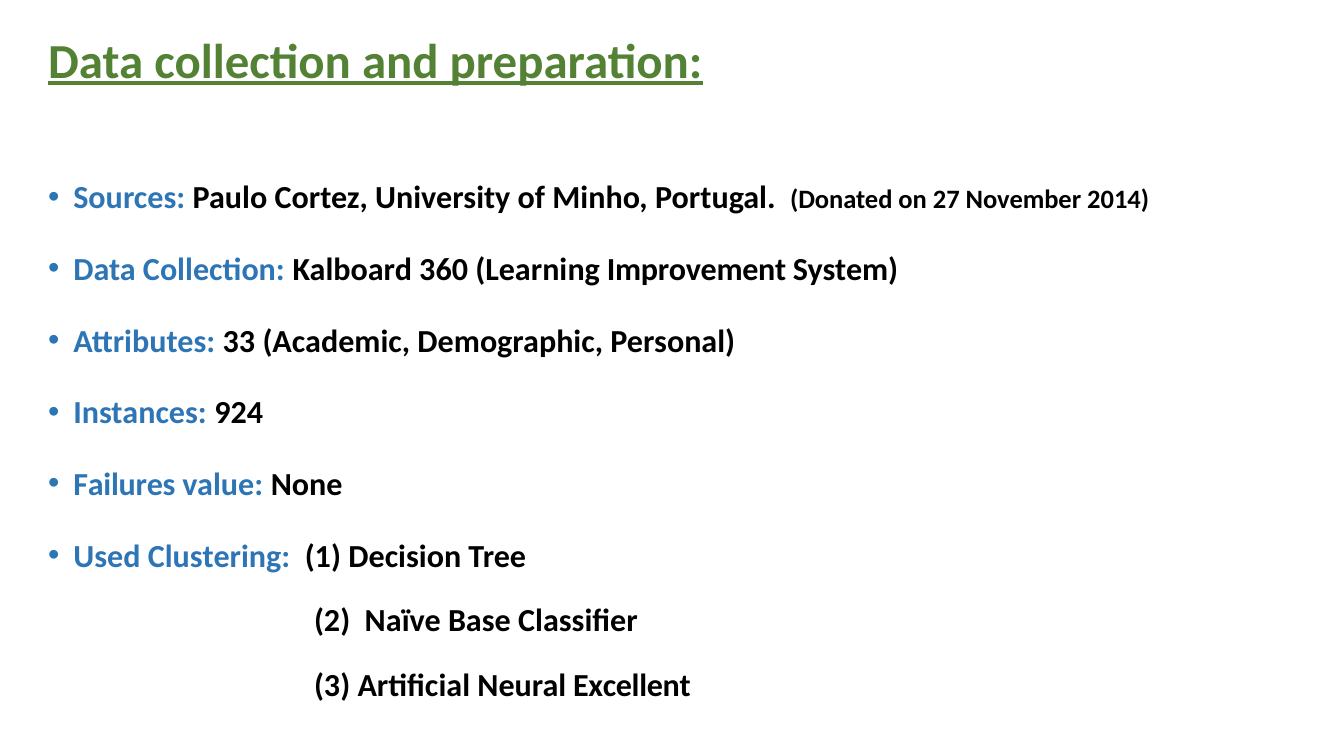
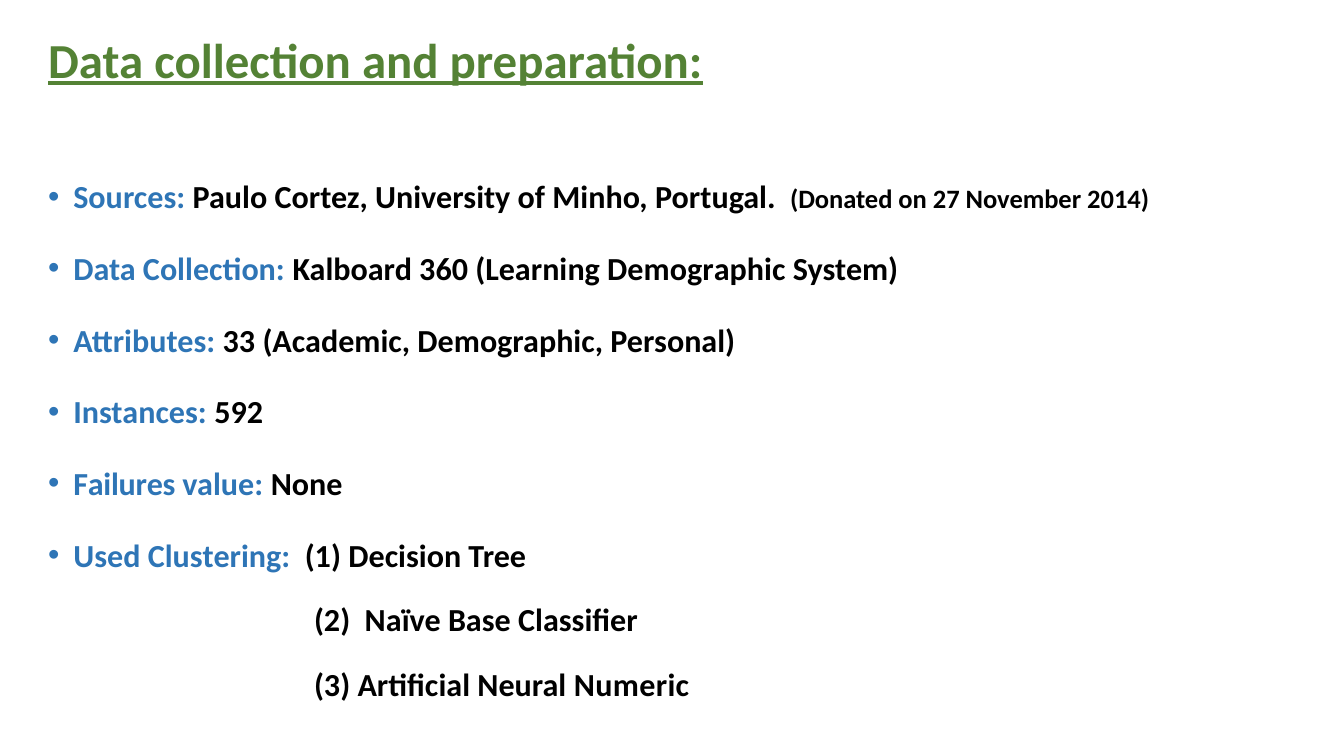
Learning Improvement: Improvement -> Demographic (696, 270)
924: 924 -> 592 (239, 413)
Excellent: Excellent -> Numeric (632, 686)
